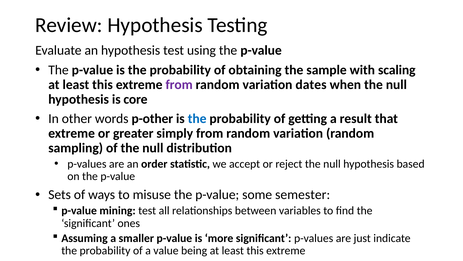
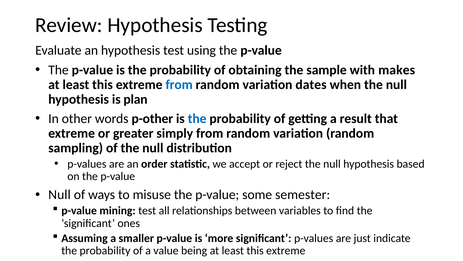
scaling: scaling -> makes (397, 70)
from colour: purple -> blue (179, 84)
core: core -> plan (136, 99)
Sets: Sets -> Null (60, 194)
